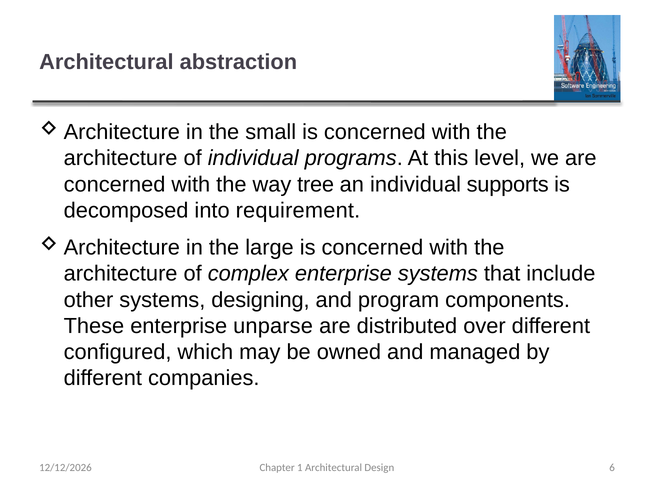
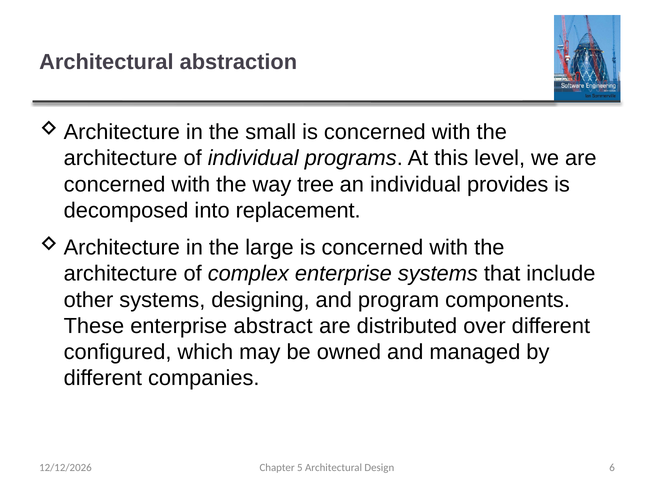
supports: supports -> provides (508, 185)
requirement: requirement -> replacement (298, 211)
unparse: unparse -> abstract (273, 326)
1: 1 -> 5 (300, 468)
